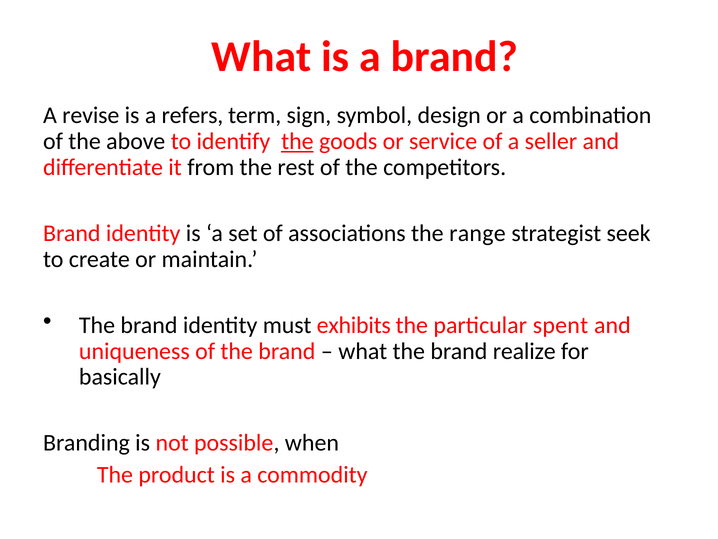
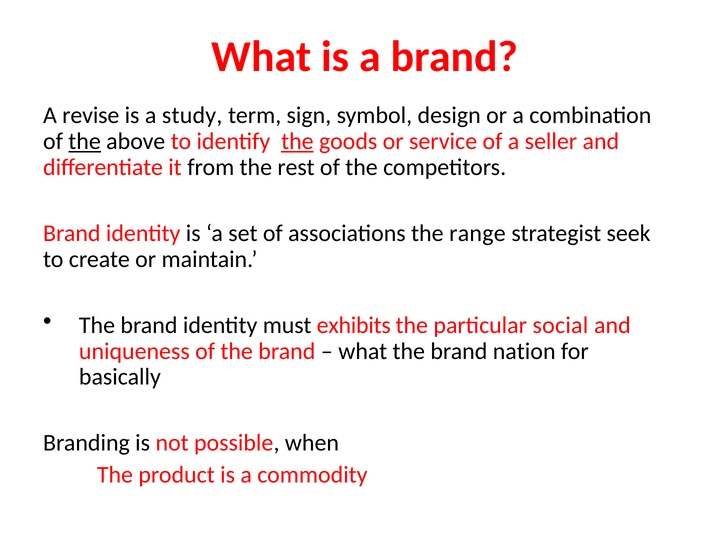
refers: refers -> study (192, 115)
the underline: none -> present (85, 141)
spent: spent -> social (560, 325)
realize: realize -> nation (524, 351)
